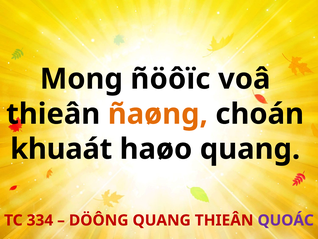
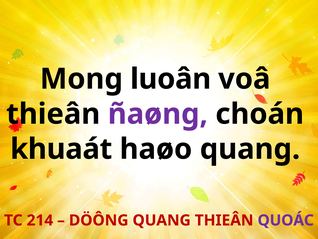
ñöôïc: ñöôïc -> luoân (171, 79)
ñaøng colour: orange -> purple (158, 114)
334: 334 -> 214 (40, 220)
